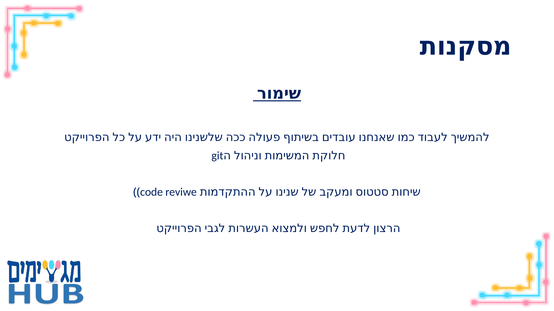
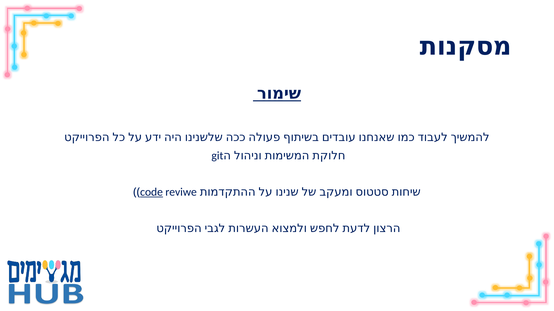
code underline: none -> present (152, 192)
